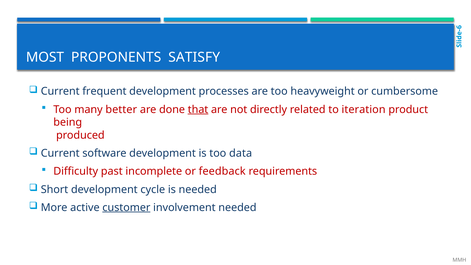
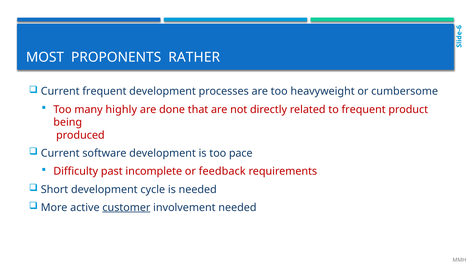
SATISFY: SATISFY -> RATHER (194, 57)
better: better -> highly (121, 109)
that underline: present -> none (198, 109)
to iteration: iteration -> frequent (364, 109)
data: data -> pace (241, 153)
